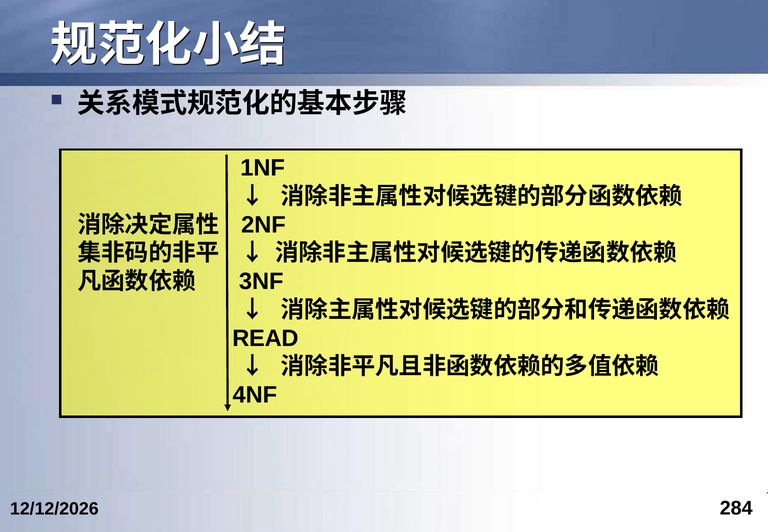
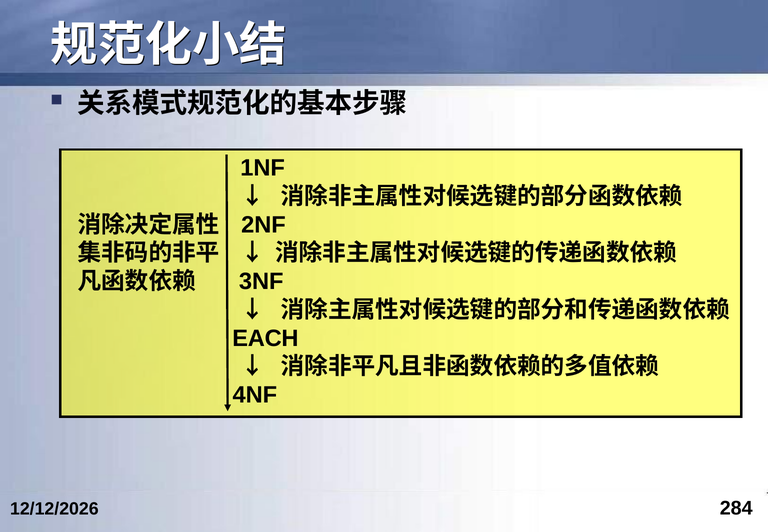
READ: READ -> EACH (265, 338)
